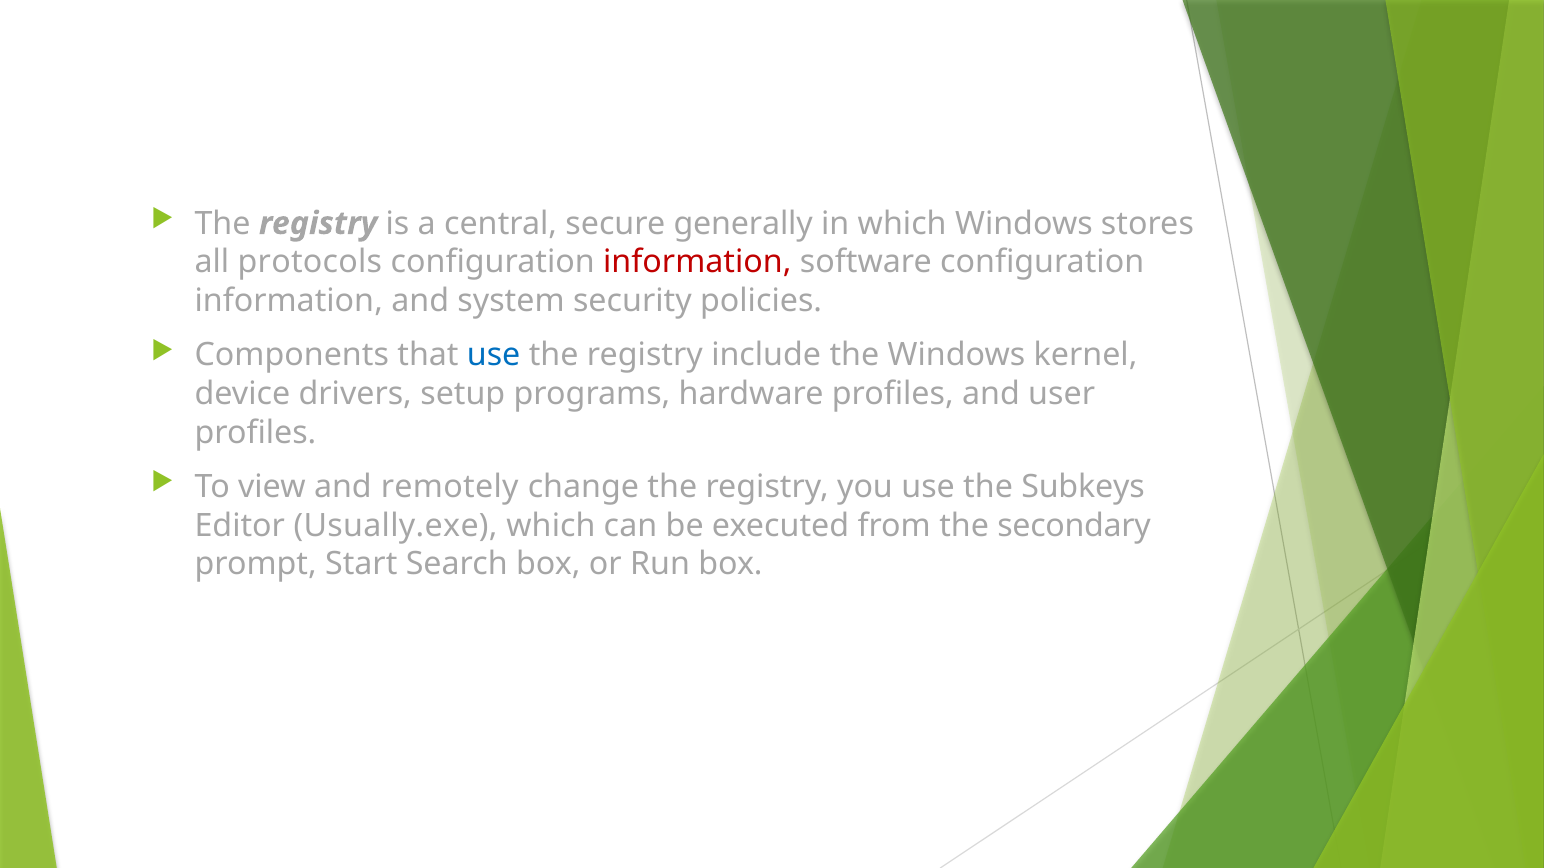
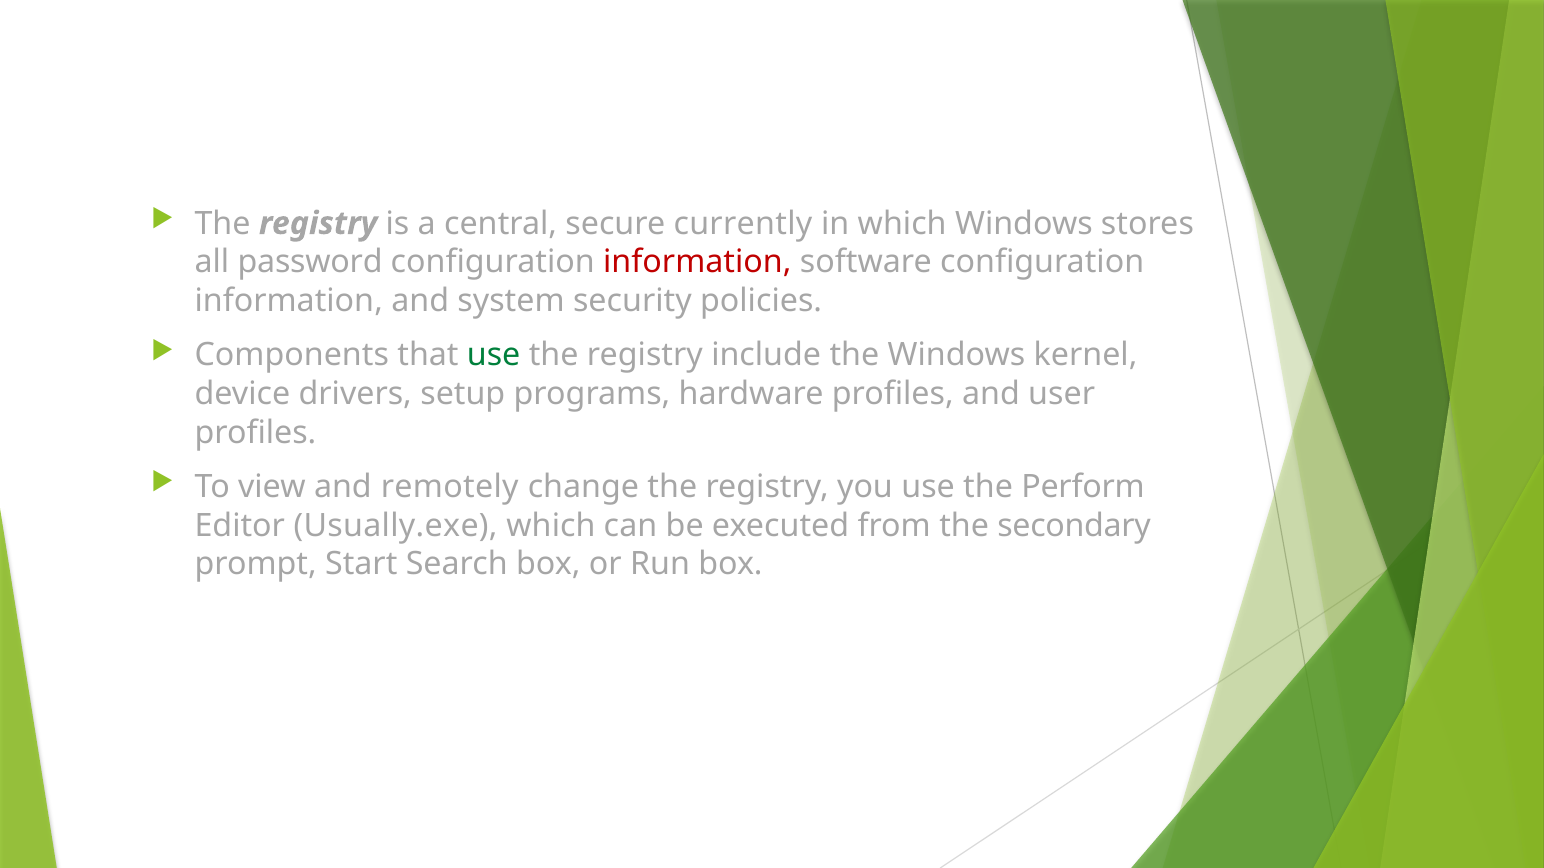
generally: generally -> currently (743, 224)
protocols: protocols -> password (310, 262)
use colour: blue -> green (494, 355)
Subkeys: Subkeys -> Perform (1083, 487)
